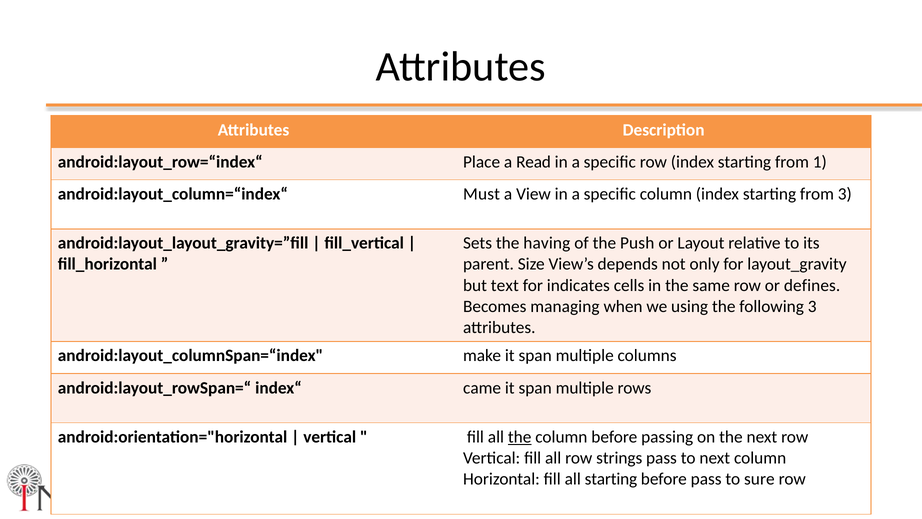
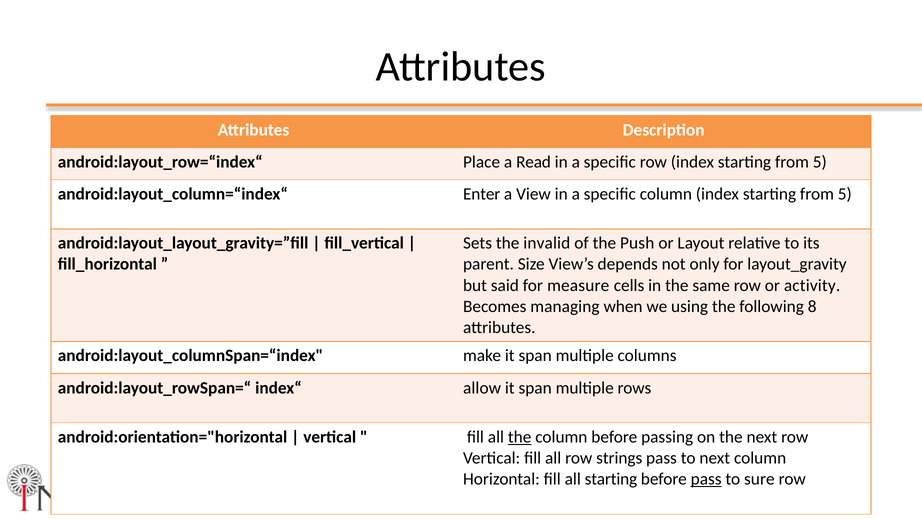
1: 1 -> 5 (820, 162)
Must: Must -> Enter (482, 194)
3: 3 -> 5 (845, 194)
having: having -> invalid (547, 243)
text: text -> said (505, 285)
indicates: indicates -> measure (578, 285)
defines: defines -> activity (812, 285)
following 3: 3 -> 8 (812, 306)
came: came -> allow (482, 388)
pass underline: none -> present (706, 479)
